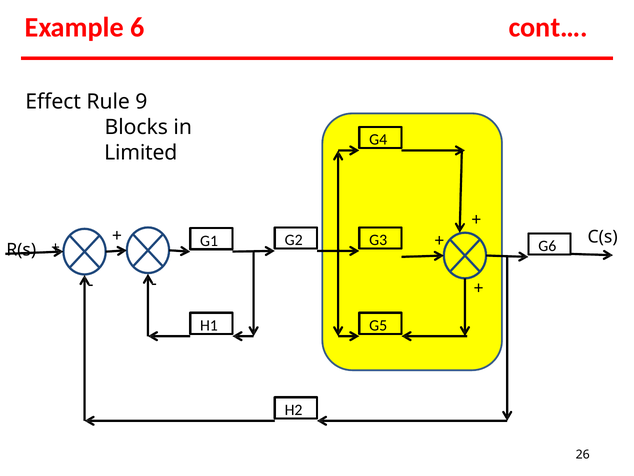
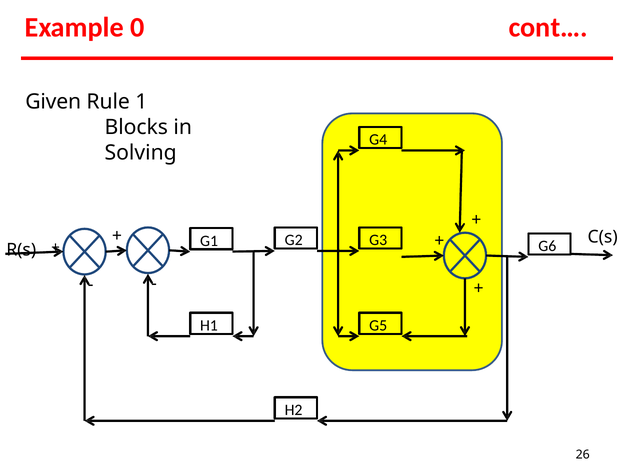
6: 6 -> 0 (137, 28)
Effect: Effect -> Given (53, 102)
9: 9 -> 1 (141, 102)
Limited: Limited -> Solving (141, 152)
